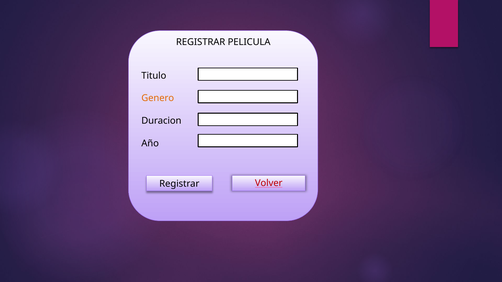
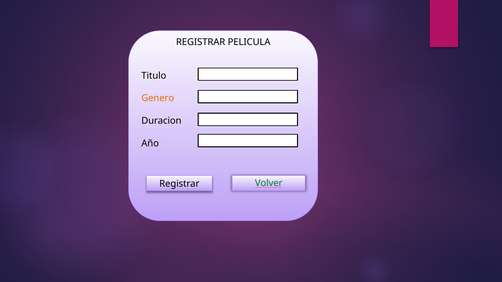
Volver colour: red -> green (269, 183)
